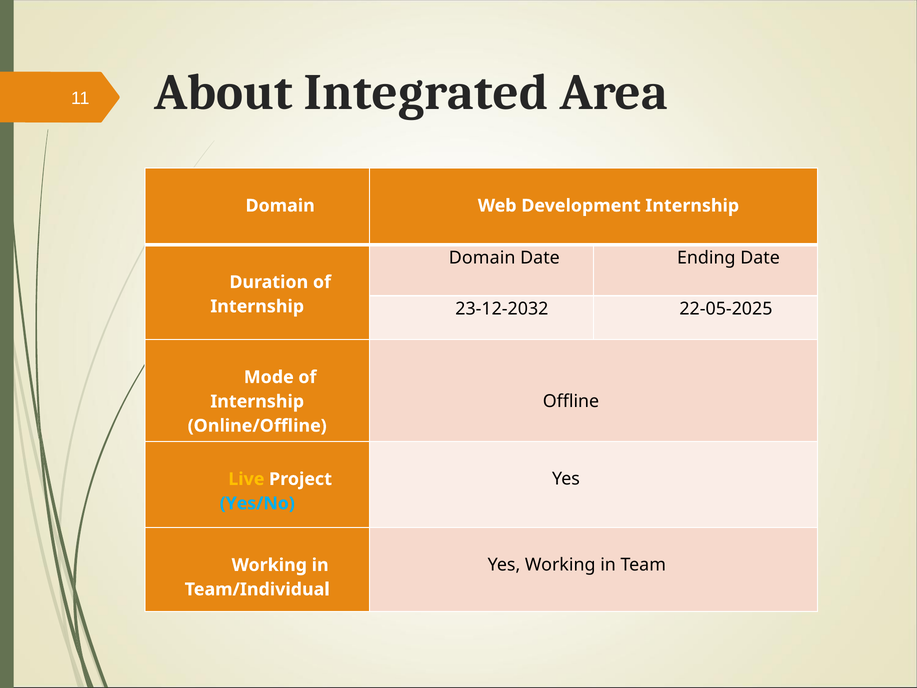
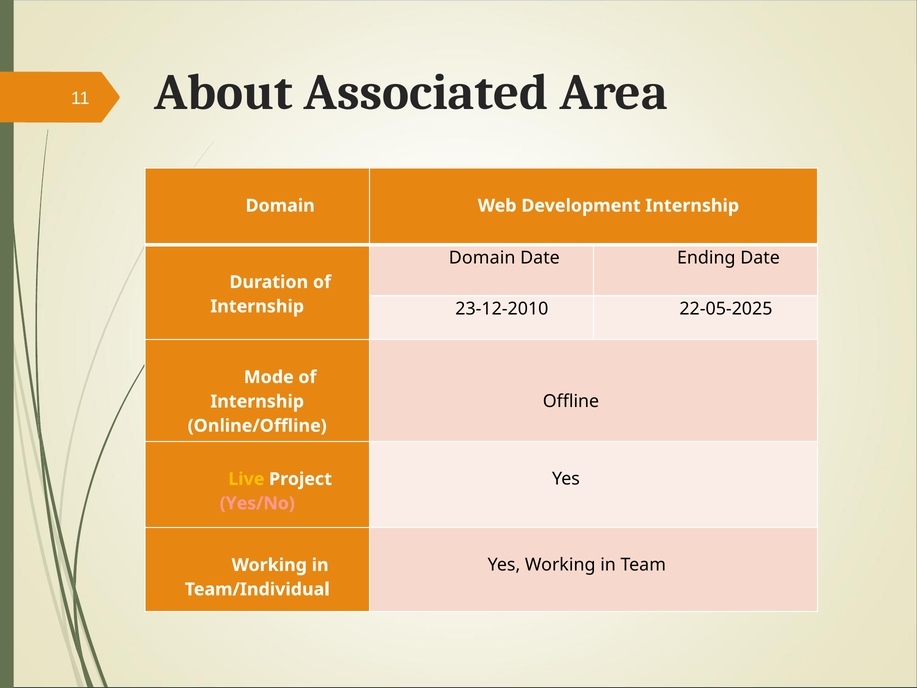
Integrated: Integrated -> Associated (426, 92)
23-12-2032: 23-12-2032 -> 23-12-2010 (502, 309)
Yes/No colour: light blue -> pink (257, 503)
